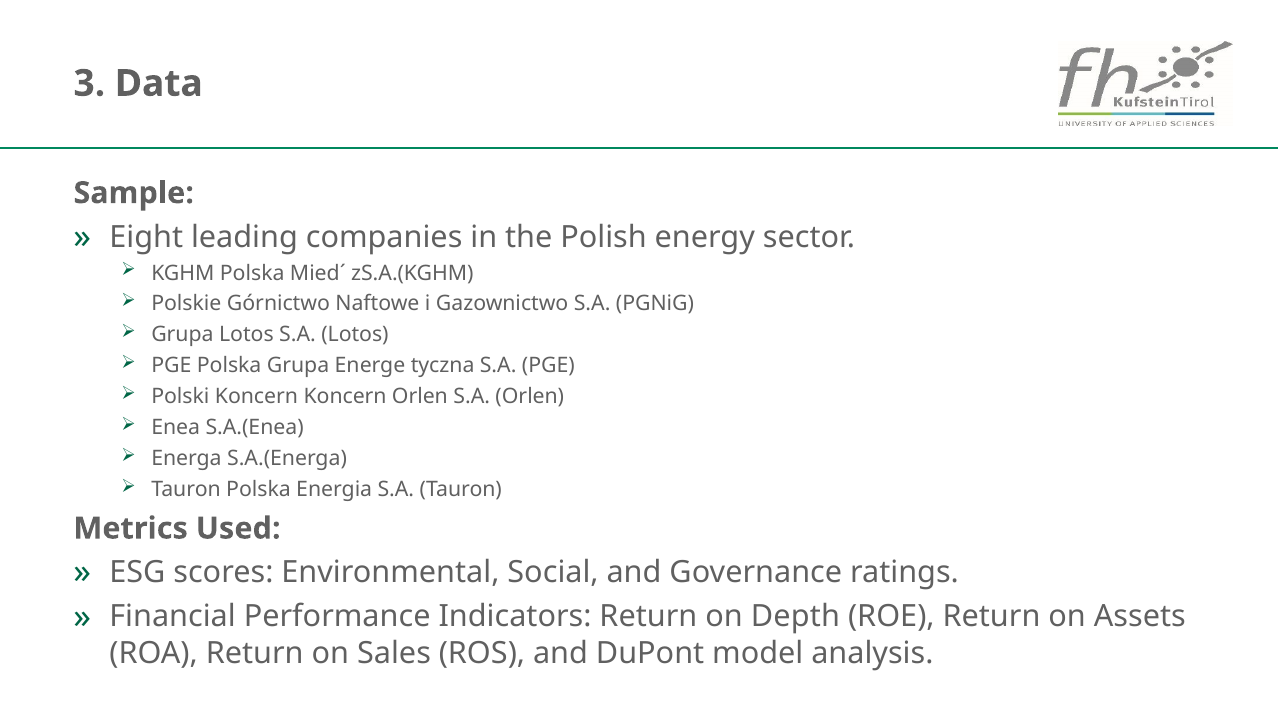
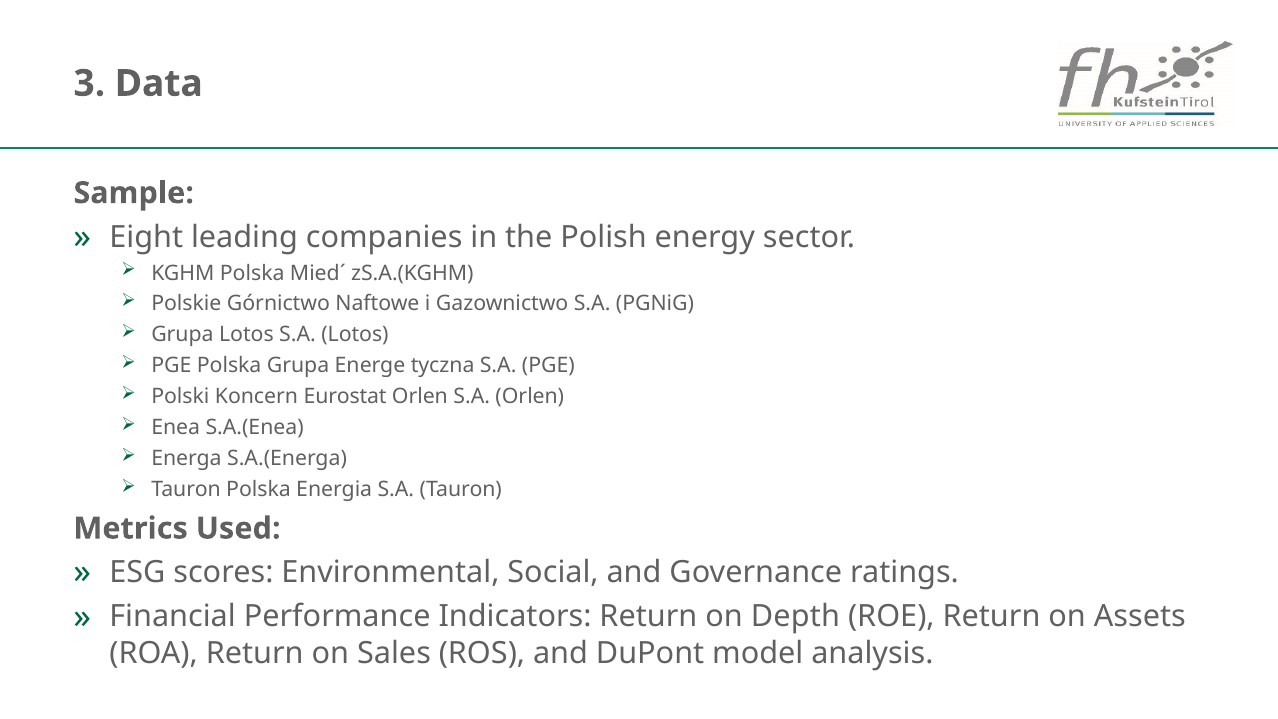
Koncern Koncern: Koncern -> Eurostat (345, 396)
